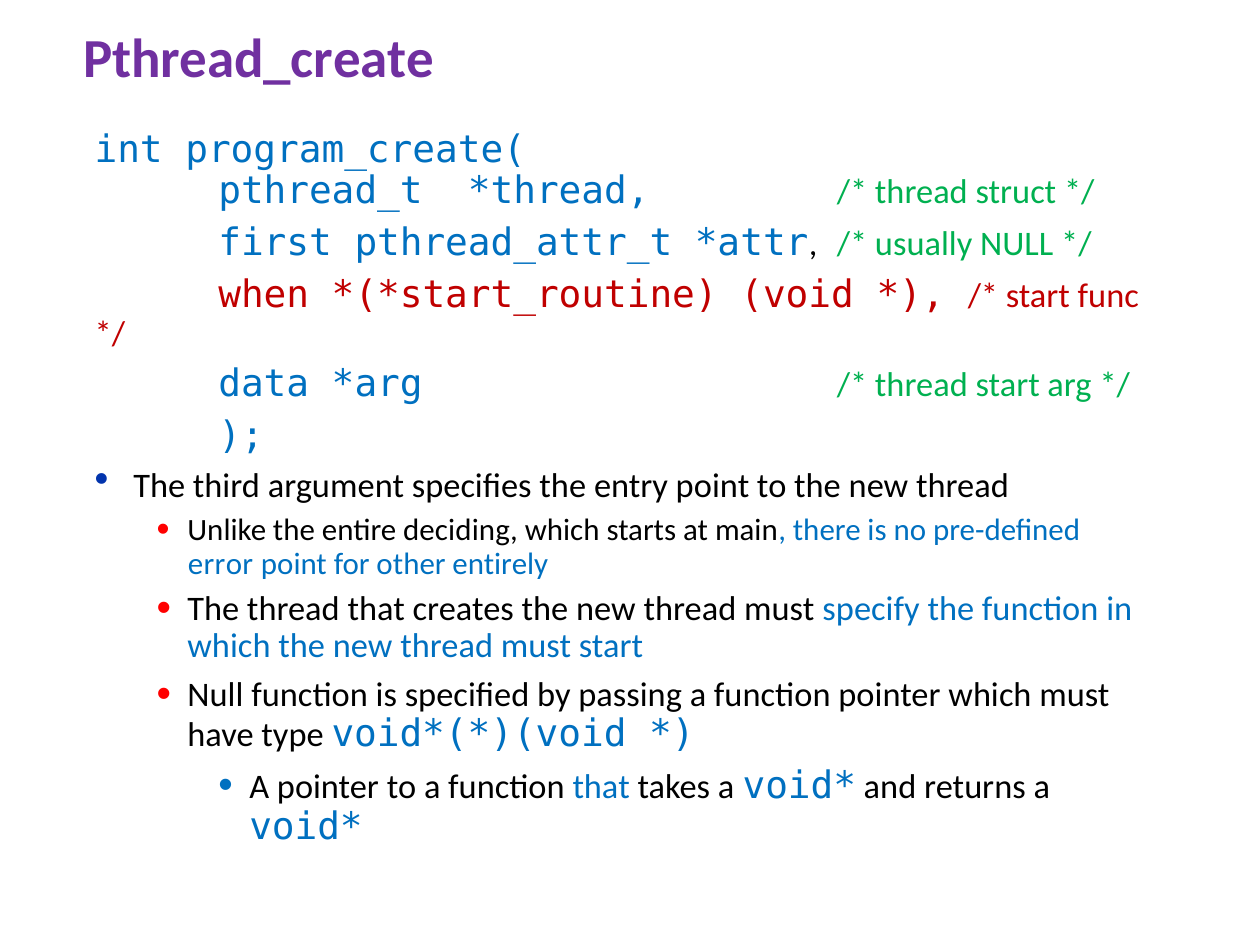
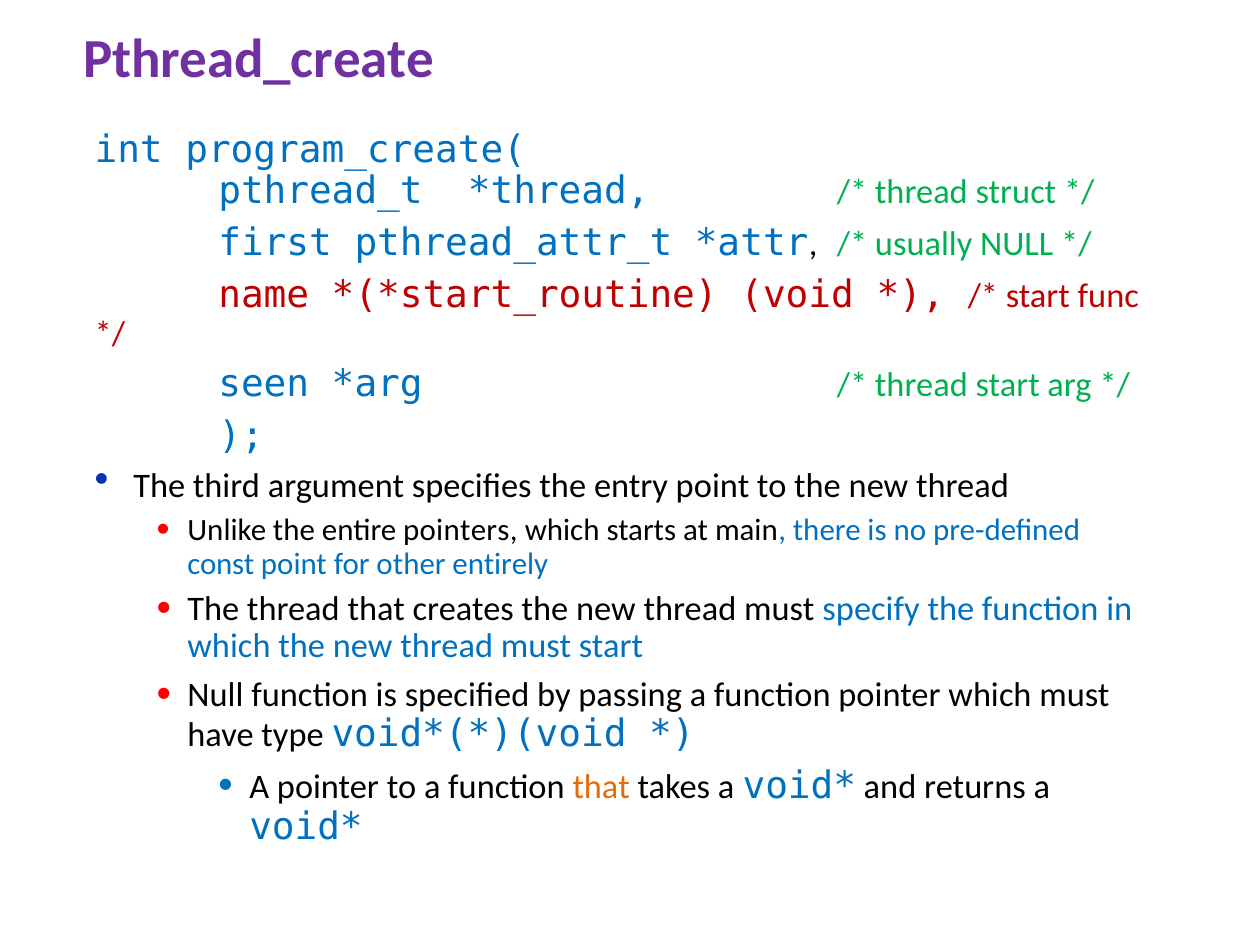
when: when -> name (264, 295)
data: data -> seen (264, 384)
deciding: deciding -> pointers (460, 530)
error: error -> const (221, 564)
that colour: blue -> orange (601, 787)
